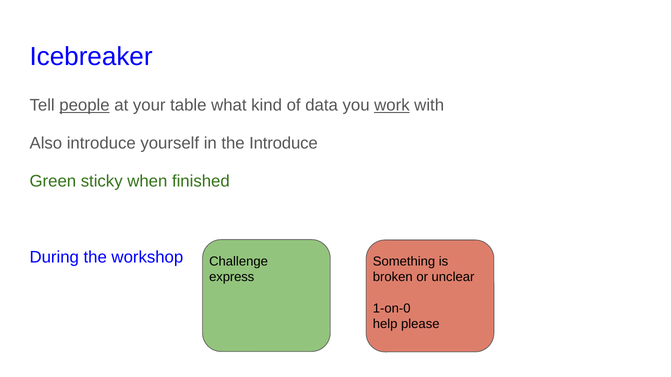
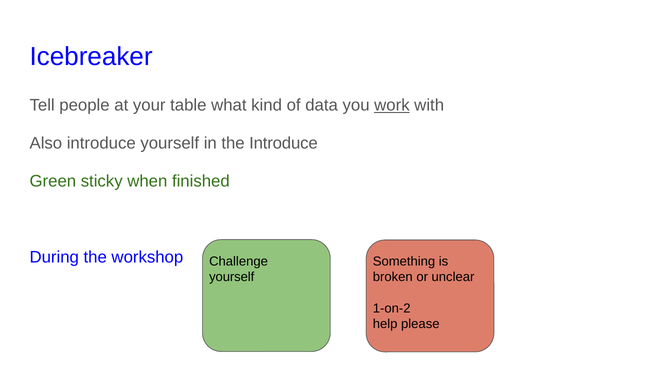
people underline: present -> none (84, 106)
express: express -> yourself (232, 277)
1-on-0: 1-on-0 -> 1-on-2 (392, 309)
